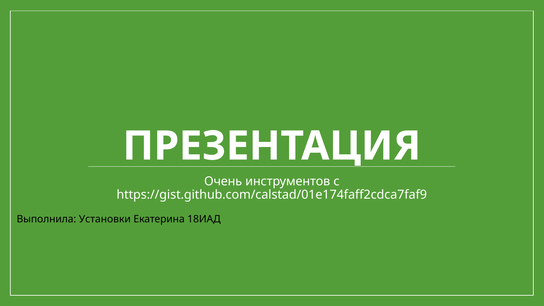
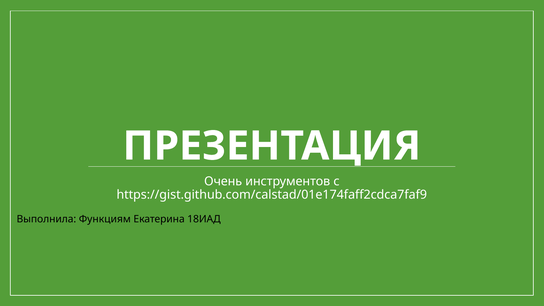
Установки: Установки -> Функциям (105, 219)
